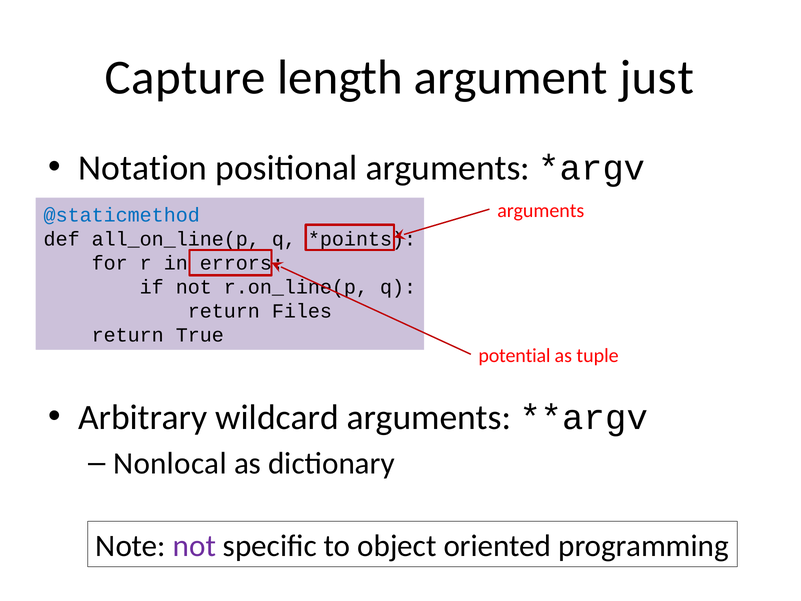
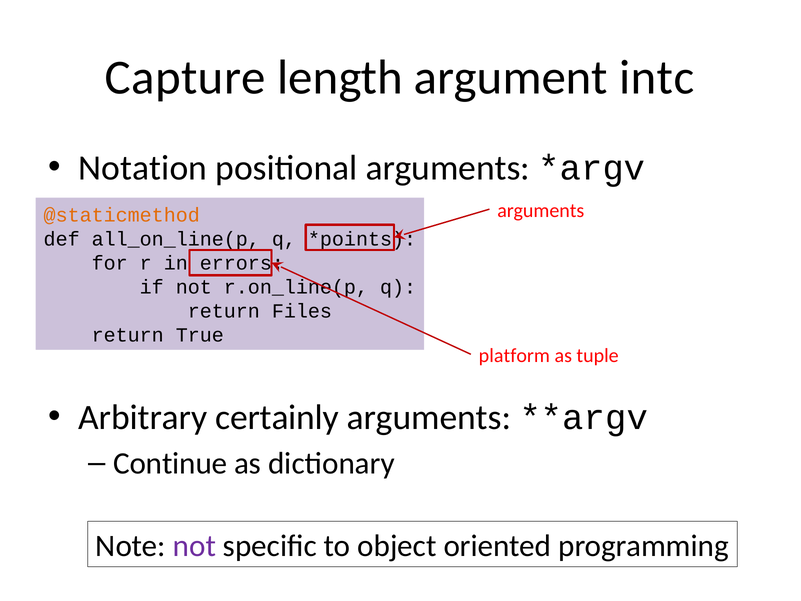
just: just -> intc (657, 78)
@staticmethod colour: blue -> orange (122, 215)
potential: potential -> platform (514, 356)
wildcard: wildcard -> certainly (277, 417)
Nonlocal: Nonlocal -> Continue (170, 463)
